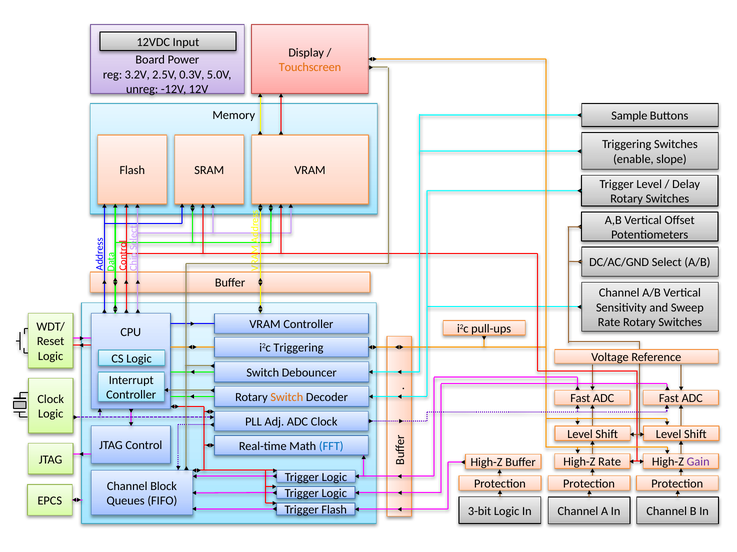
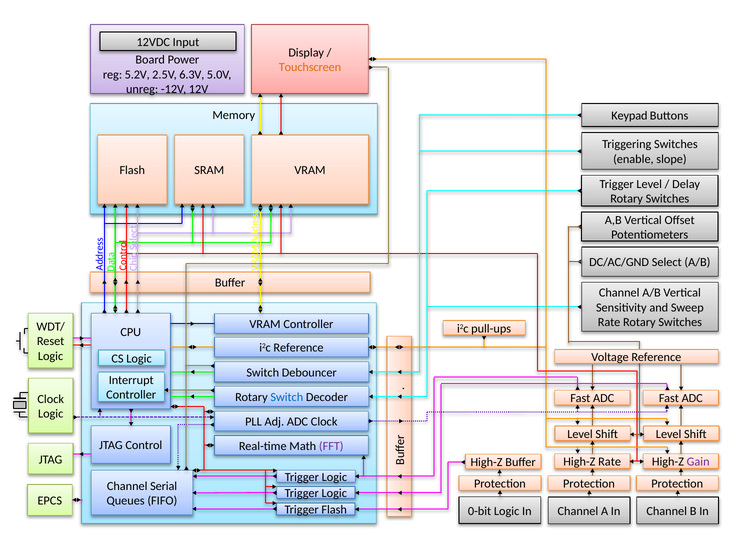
3.2V: 3.2V -> 5.2V (137, 75)
0.3V: 0.3V -> 6.3V (192, 75)
Sample: Sample -> Keypad (629, 116)
i2c Triggering: Triggering -> Reference (299, 348)
Switch colour: orange -> blue (287, 398)
FFT colour: blue -> purple (331, 447)
Block: Block -> Serial (164, 487)
3-bit: 3-bit -> 0-bit (480, 512)
